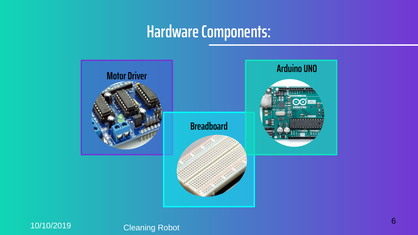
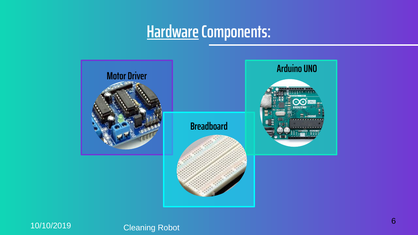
Hardware underline: none -> present (173, 32)
